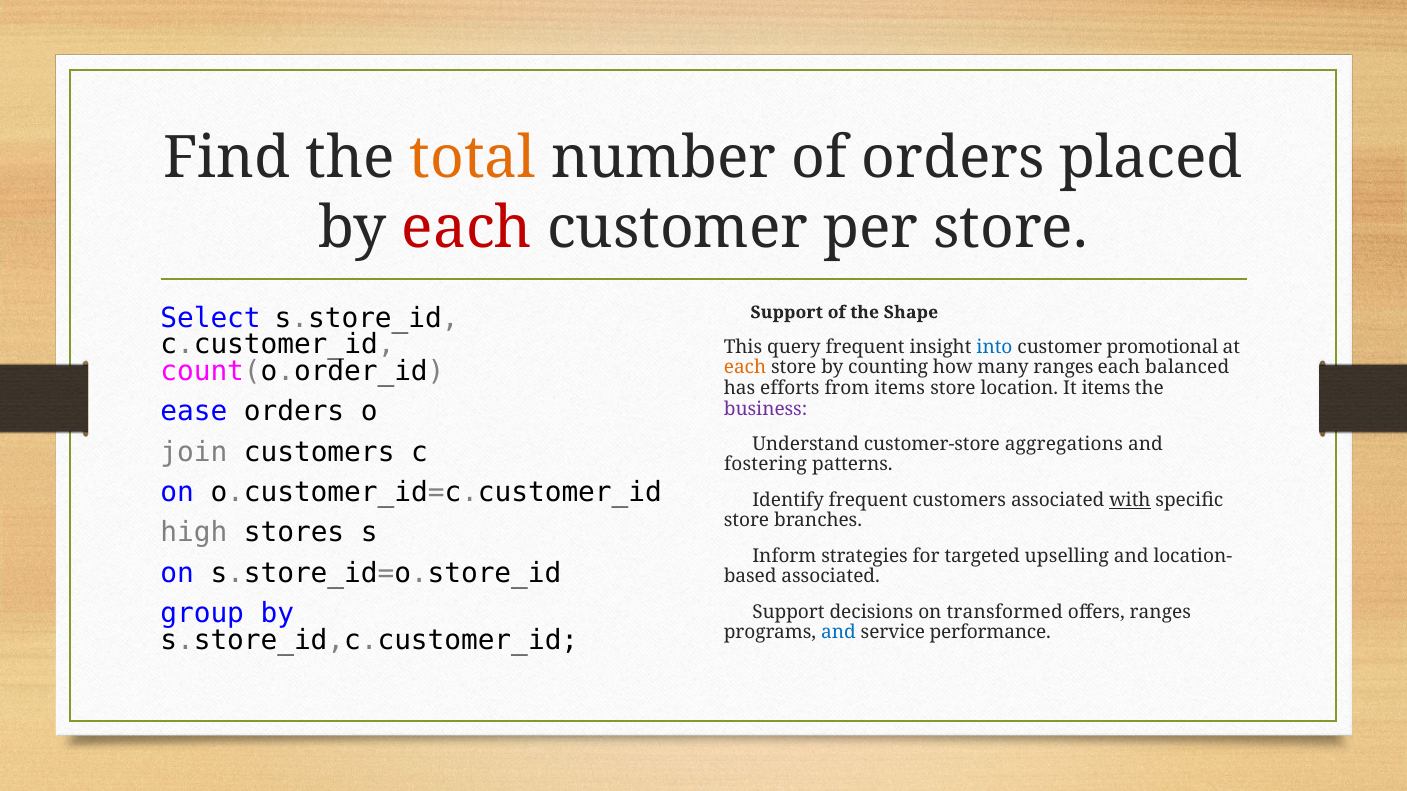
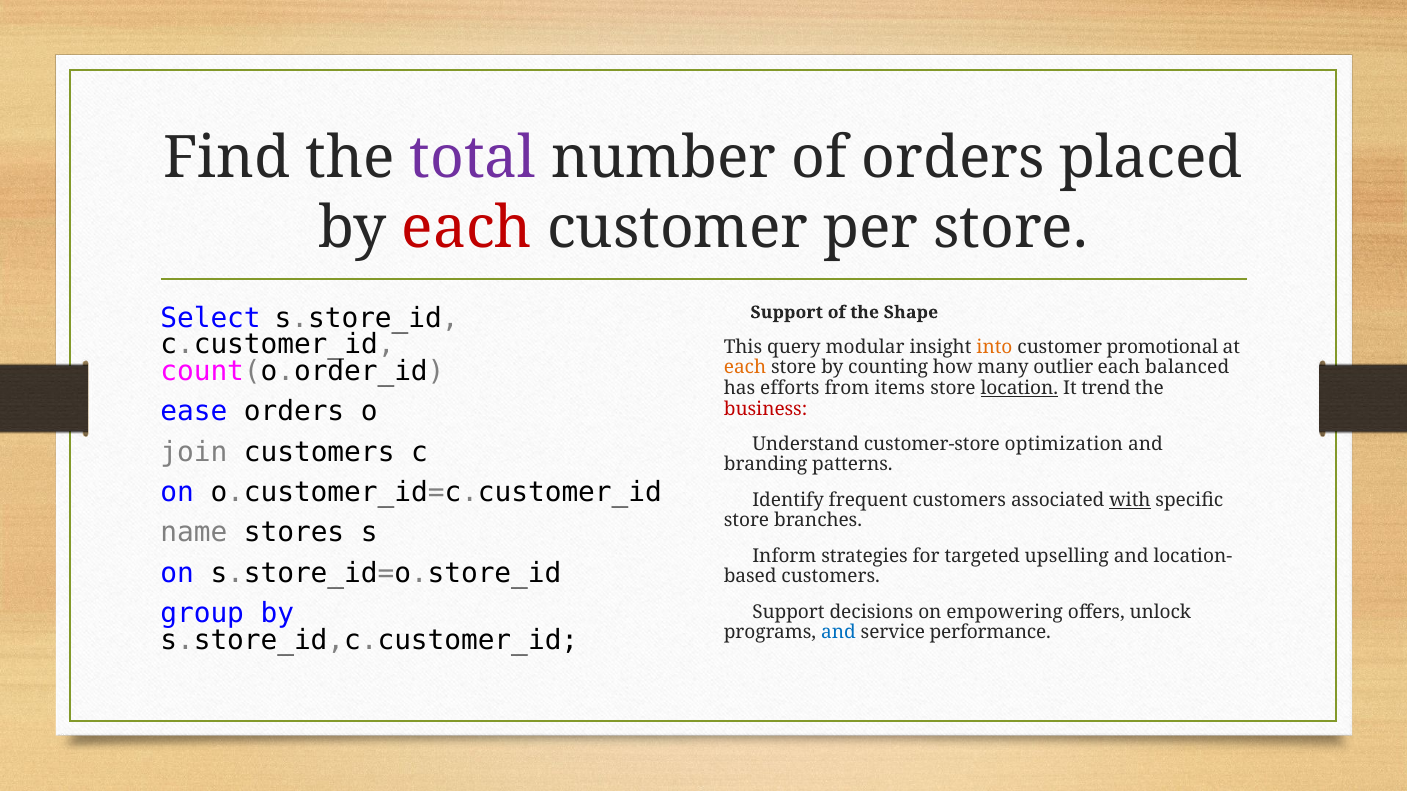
total colour: orange -> purple (473, 158)
query frequent: frequent -> modular (865, 347)
into colour: blue -> orange (994, 347)
many ranges: ranges -> outlier (1063, 368)
location underline: none -> present (1019, 388)
It items: items -> trend (1106, 388)
business colour: purple -> red (766, 409)
aggregations: aggregations -> optimization (1064, 444)
fostering: fostering -> branding (766, 465)
high: high -> name (194, 533)
associated: associated -> customers (831, 577)
transformed: transformed -> empowering (1005, 612)
offers ranges: ranges -> unlock (1160, 612)
